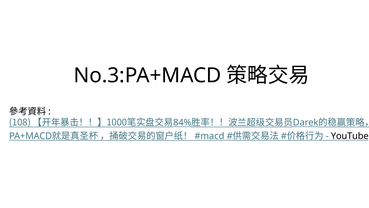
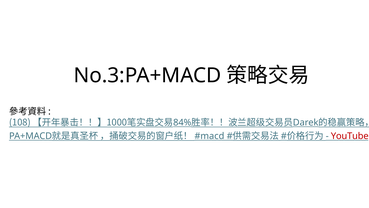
YouTube colour: black -> red (350, 136)
